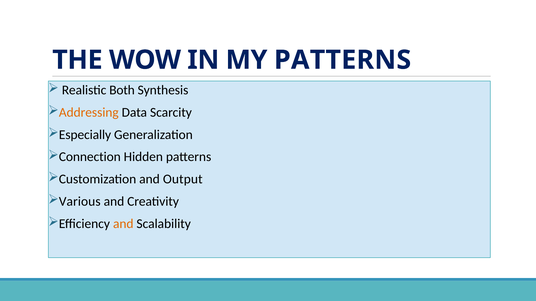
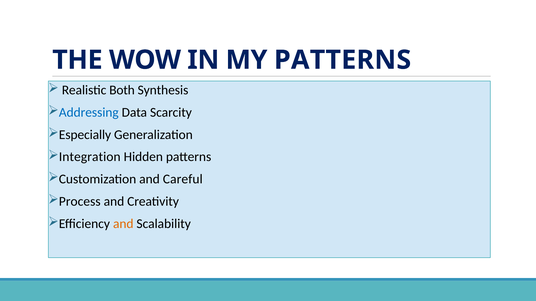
Addressing colour: orange -> blue (89, 113)
Connection: Connection -> Integration (90, 157)
Output: Output -> Careful (183, 179)
Various: Various -> Process (80, 202)
